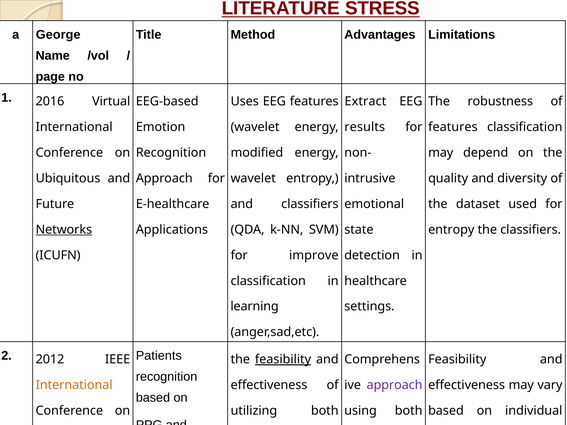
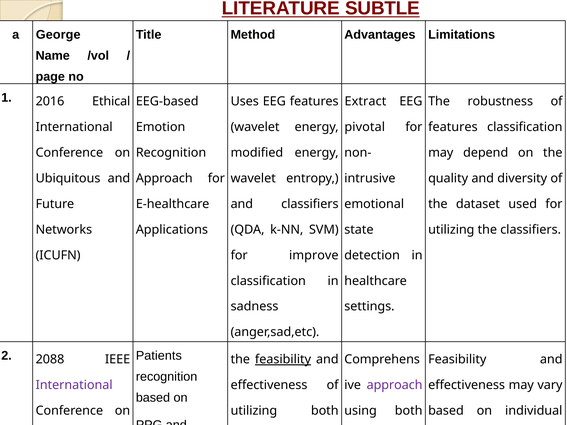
STRESS: STRESS -> SUBTLE (382, 8)
Virtual: Virtual -> Ethical (111, 101)
results: results -> pivotal (365, 127)
Networks underline: present -> none (64, 230)
entropy: entropy -> utilizing (451, 230)
learning: learning -> sadness (255, 307)
2012: 2012 -> 2088 (50, 360)
International colour: orange -> purple (74, 385)
